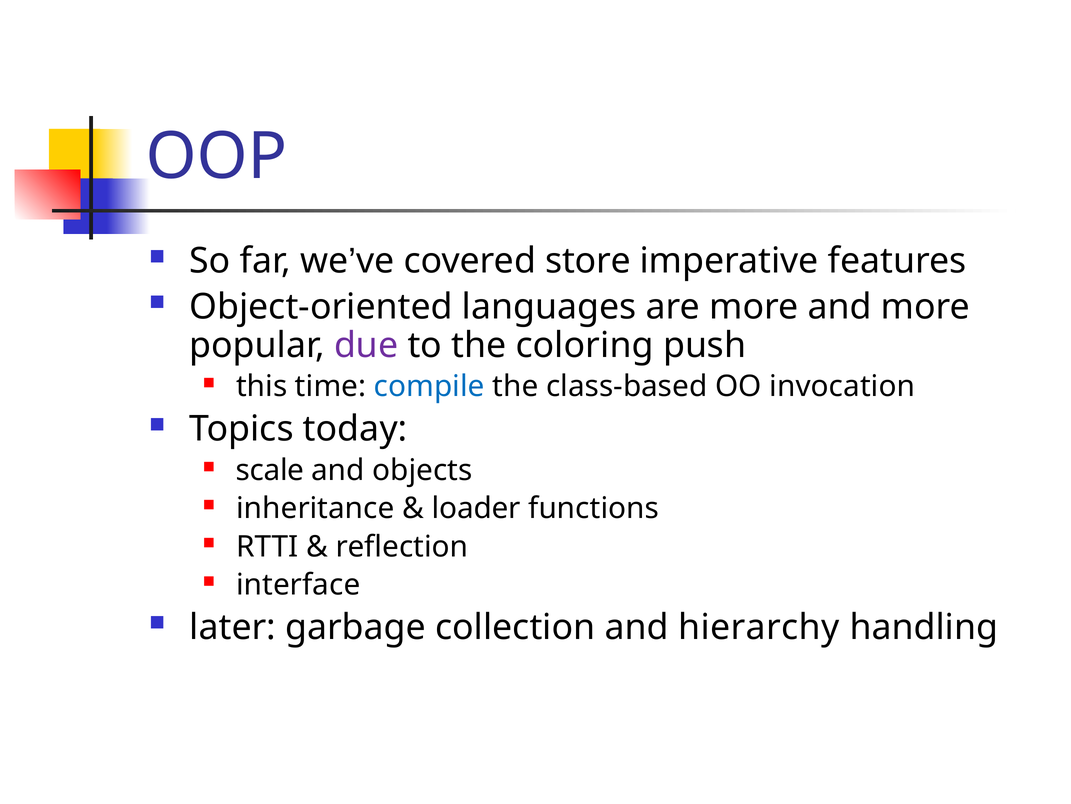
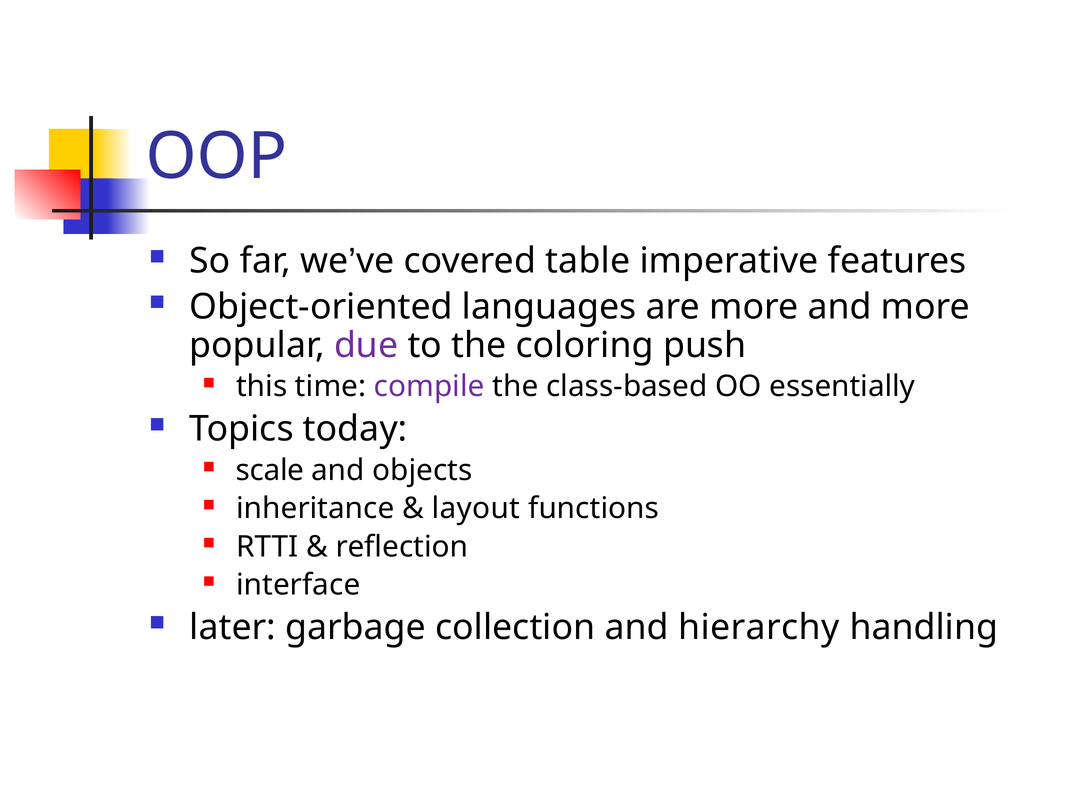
store: store -> table (588, 261)
compile colour: blue -> purple (429, 386)
invocation: invocation -> essentially (842, 386)
loader: loader -> layout (476, 508)
